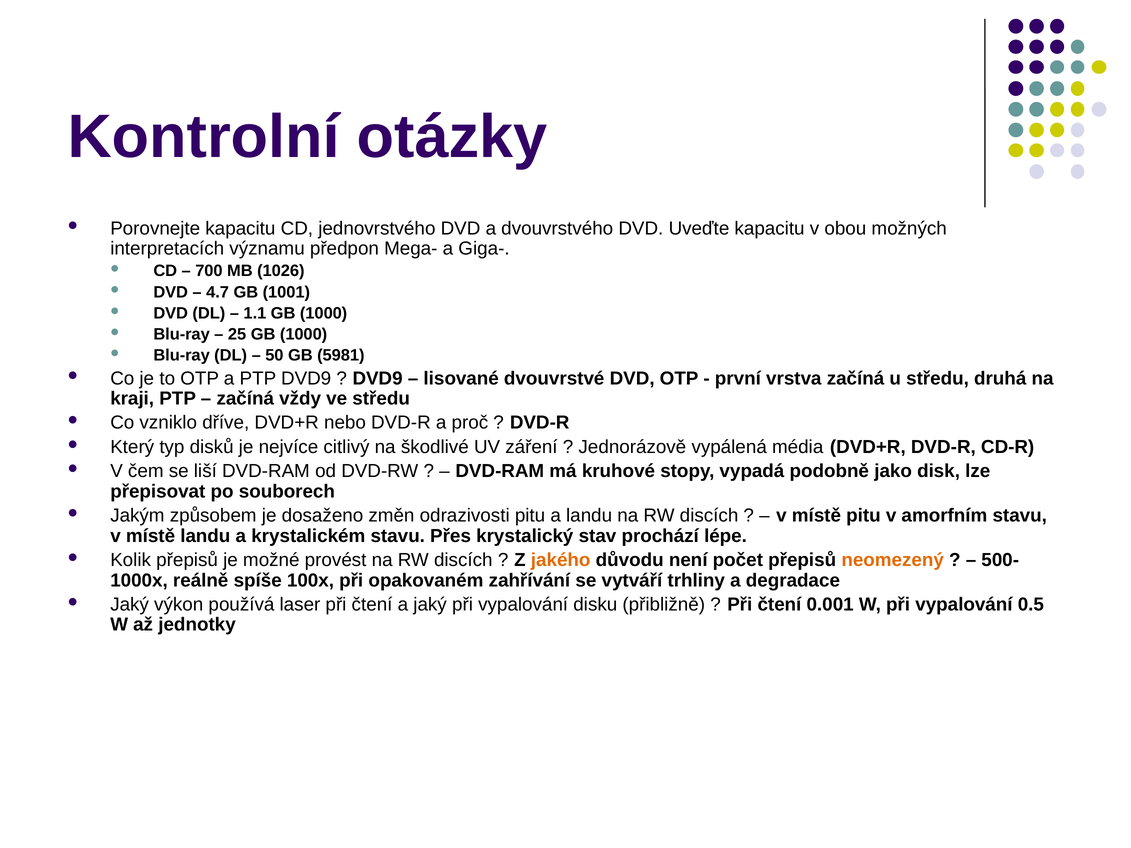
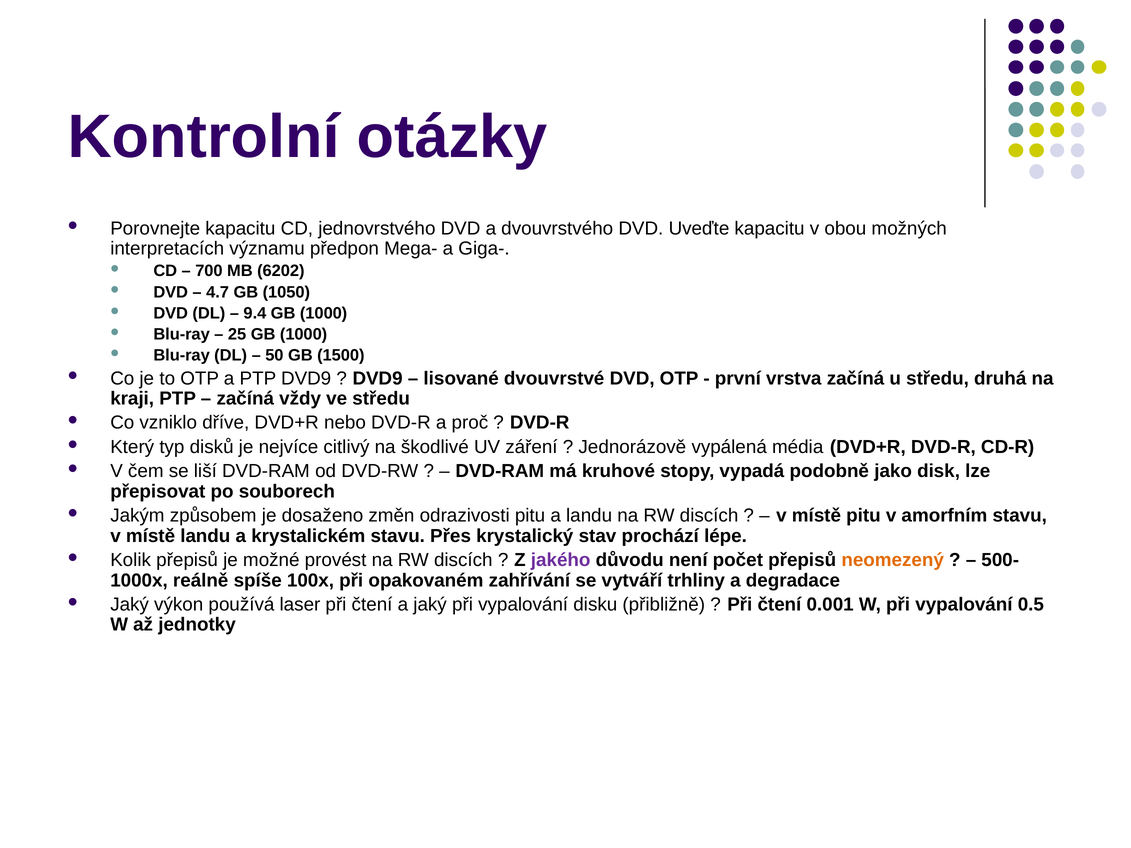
1026: 1026 -> 6202 (281, 271)
1001: 1001 -> 1050 (286, 292)
1.1: 1.1 -> 9.4 (255, 313)
5981: 5981 -> 1500 (341, 356)
jakého colour: orange -> purple (561, 560)
